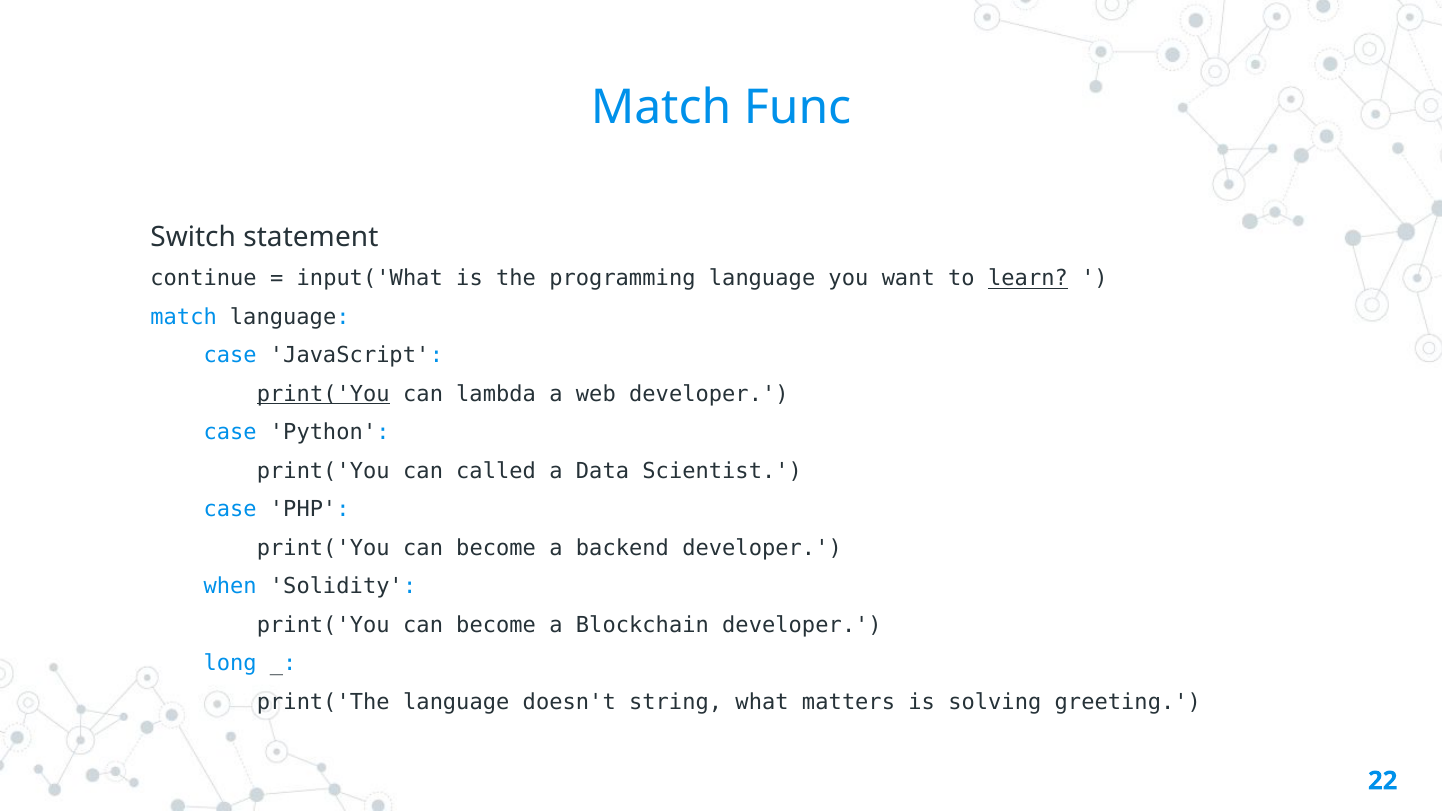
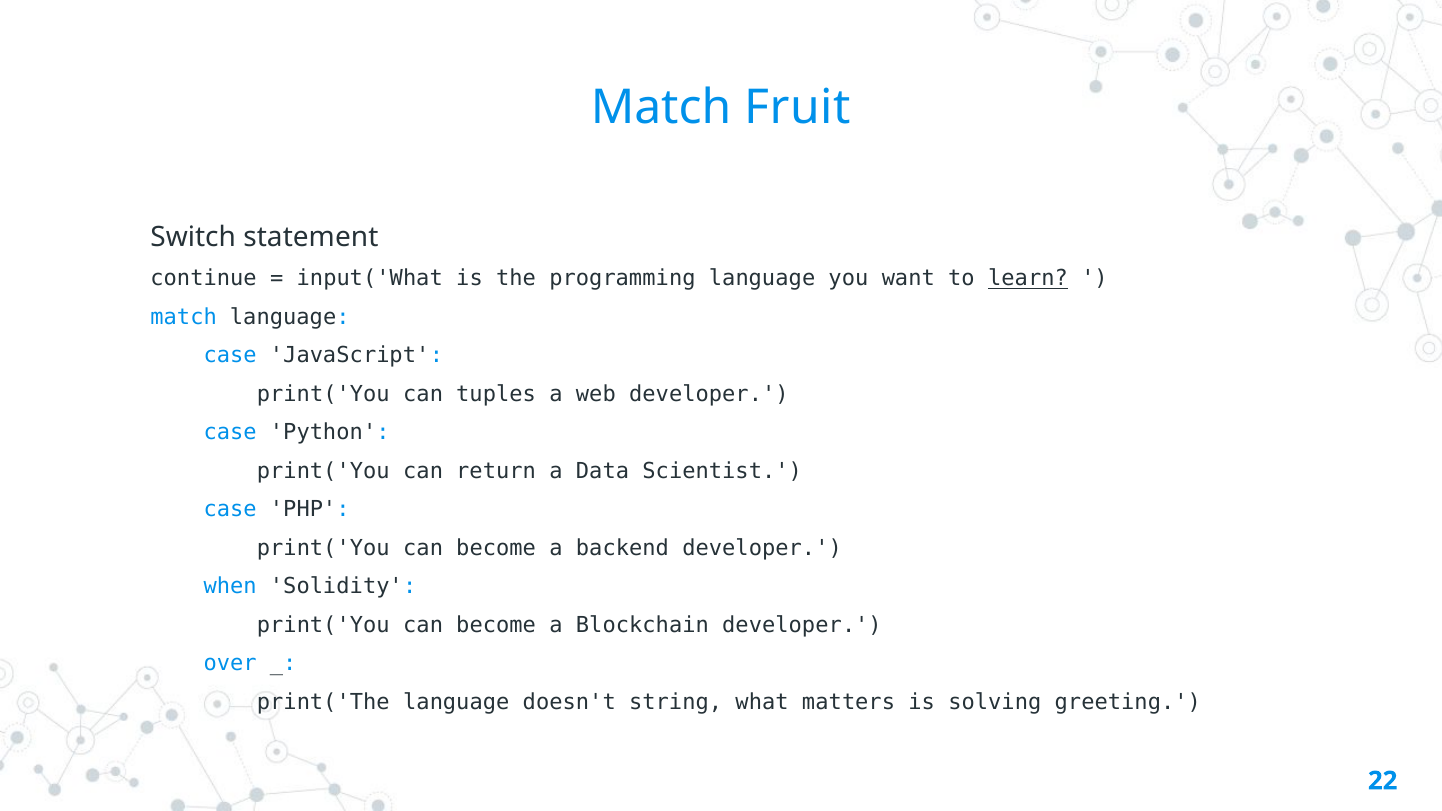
Func: Func -> Fruit (797, 107)
print('You underline: present -> none (323, 394)
lambda: lambda -> tuples (496, 394)
called: called -> return (496, 471)
long: long -> over (230, 664)
